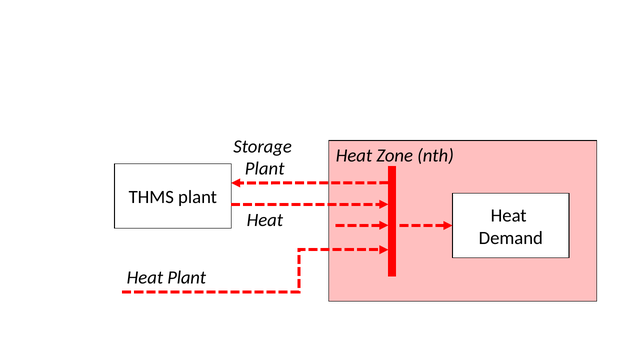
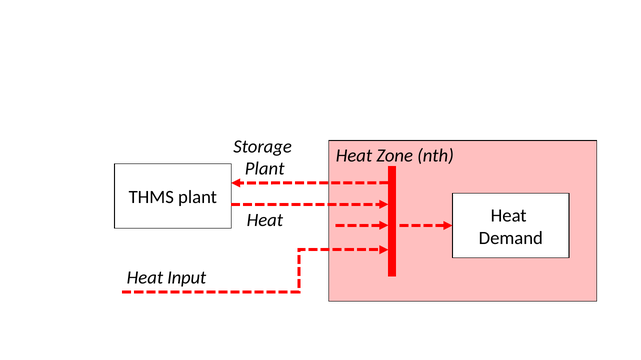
Heat Plant: Plant -> Input (187, 278)
